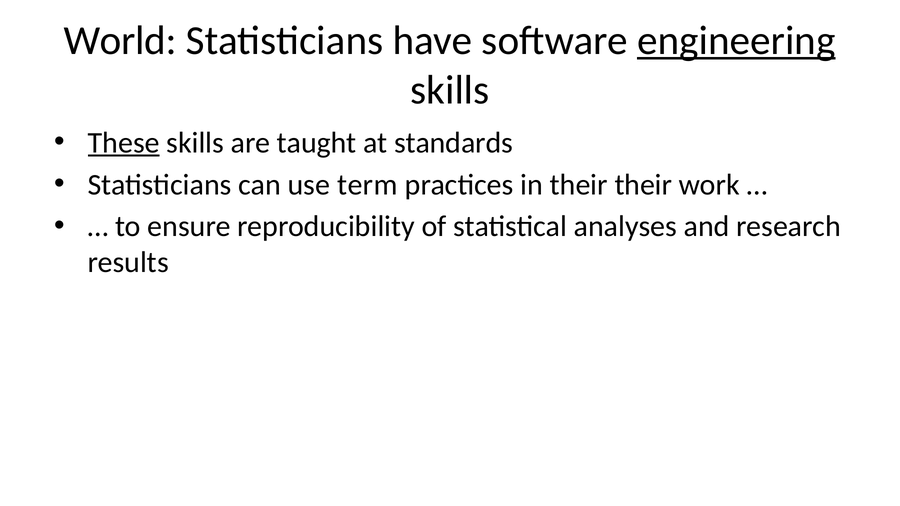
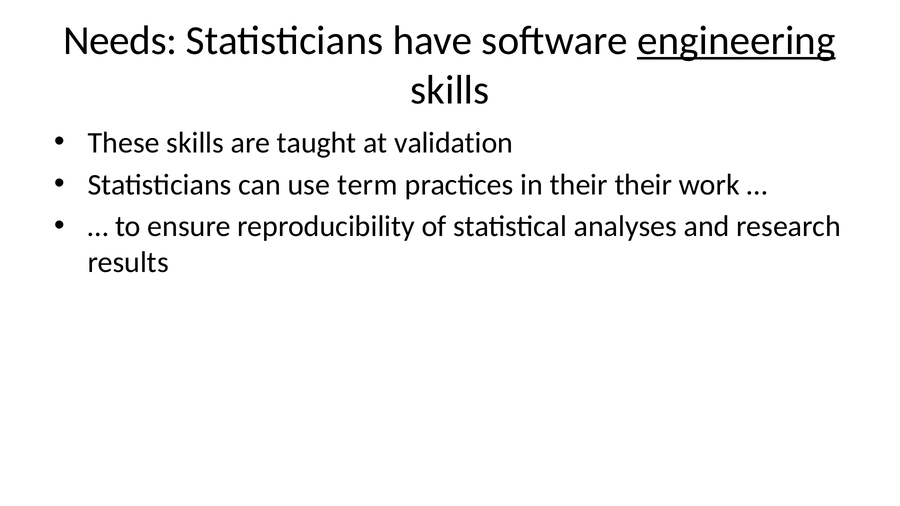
World: World -> Needs (120, 41)
These underline: present -> none (124, 143)
standards: standards -> validation (454, 143)
